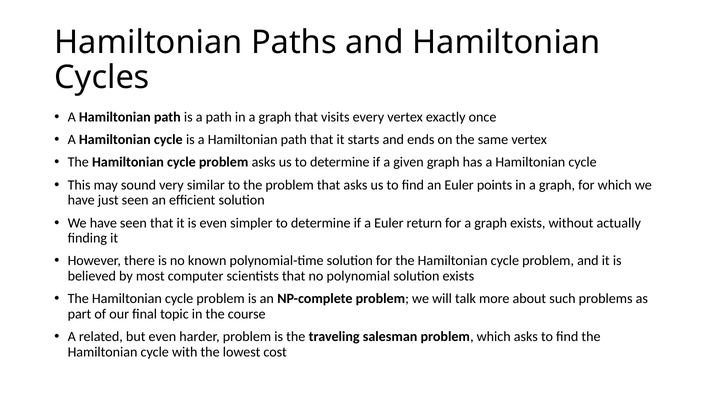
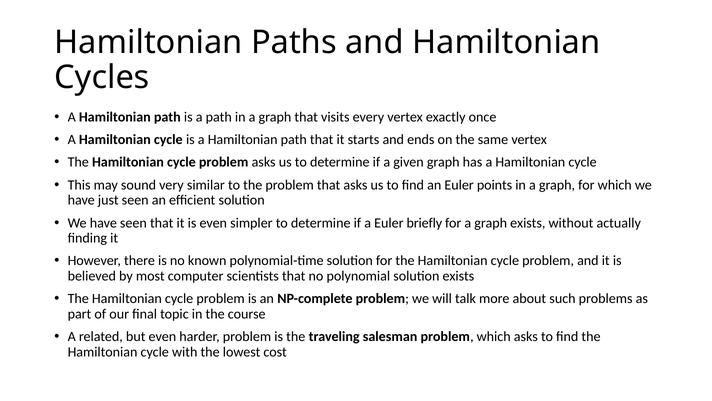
return: return -> briefly (424, 223)
